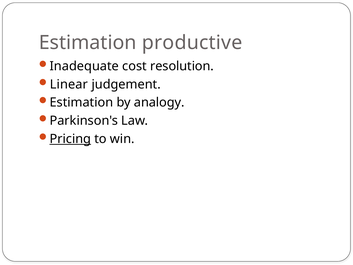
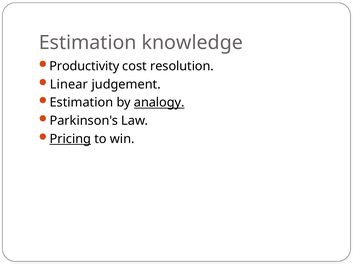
productive: productive -> knowledge (192, 43)
Inadequate: Inadequate -> Productivity (84, 66)
analogy underline: none -> present (159, 102)
